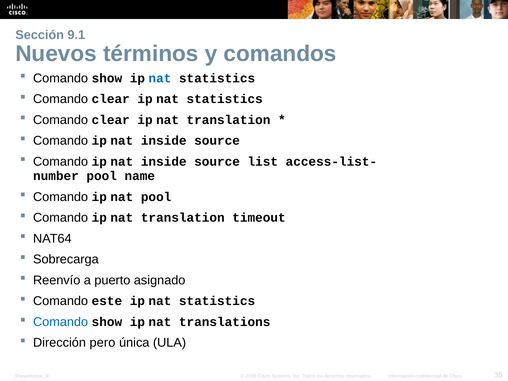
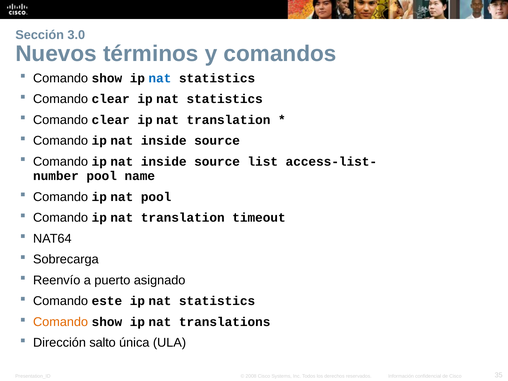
9.1: 9.1 -> 3.0 (76, 35)
Comando colour: blue -> orange (61, 322)
pero: pero -> salto (103, 343)
